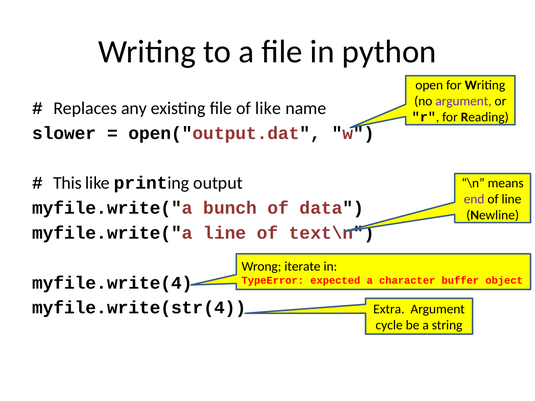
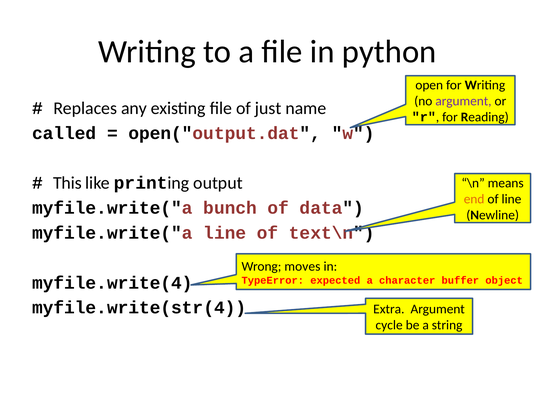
of like: like -> just (268, 108)
slower: slower -> called (64, 133)
end colour: purple -> orange (474, 199)
iterate: iterate -> moves (302, 266)
